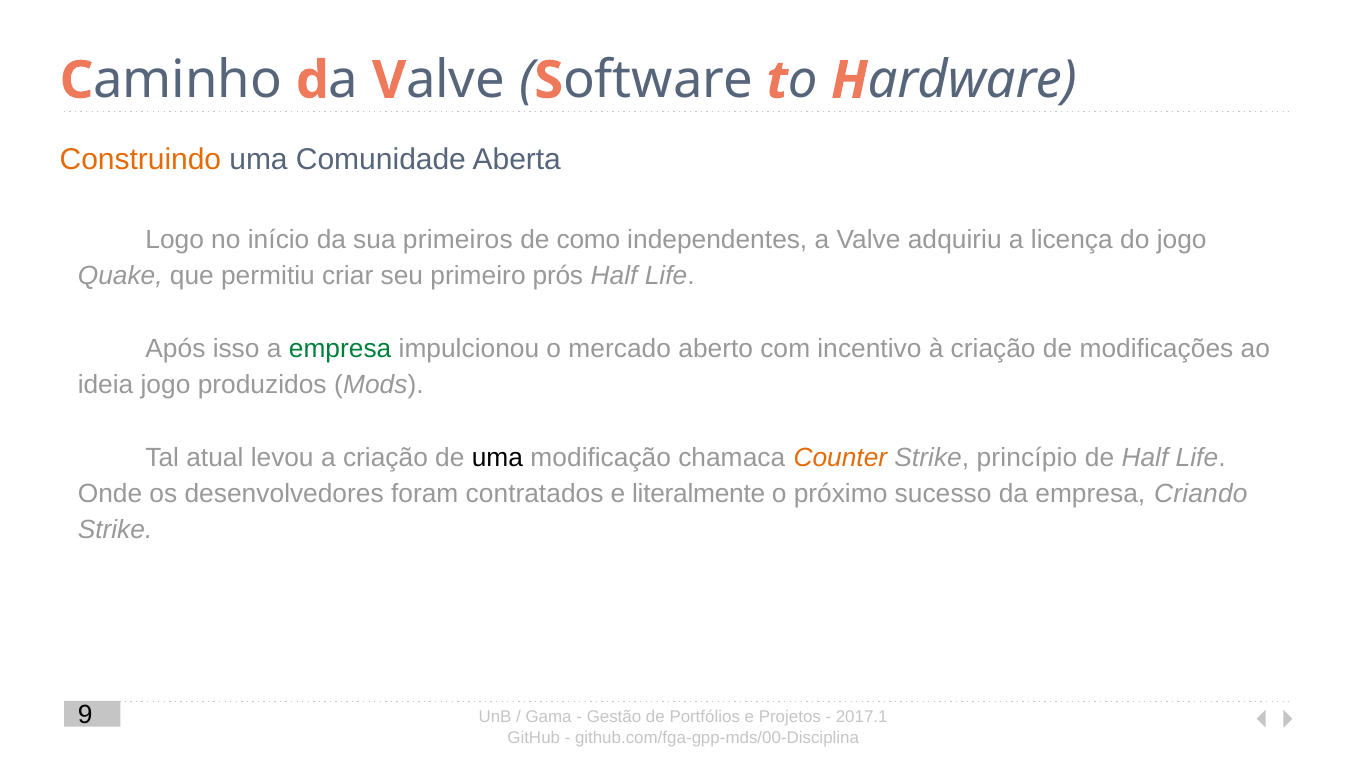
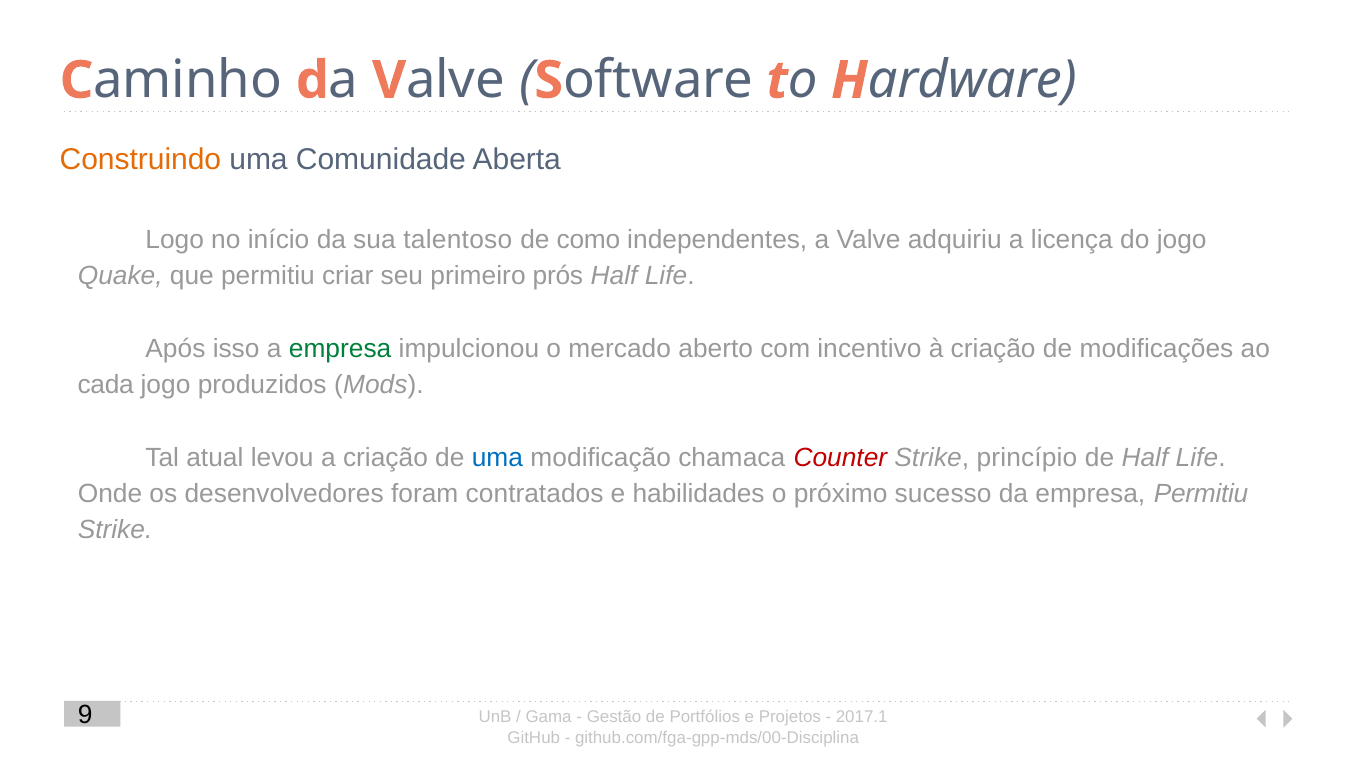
primeiros: primeiros -> talentoso (458, 240)
ideia: ideia -> cada (106, 385)
uma colour: black -> blue (497, 457)
Counter colour: orange -> red (840, 457)
literalmente: literalmente -> habilidades (699, 494)
empresa Criando: Criando -> Permitiu (1201, 494)
